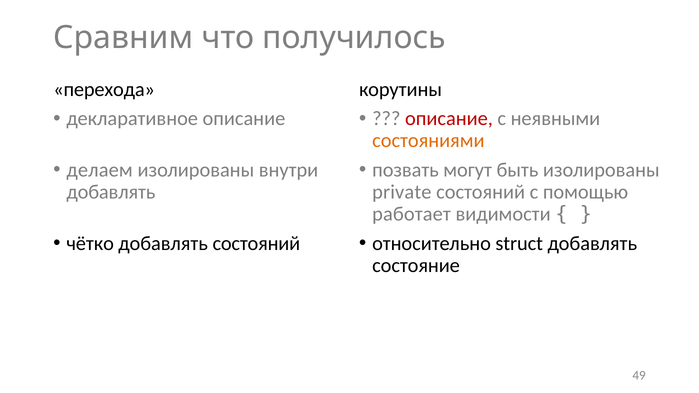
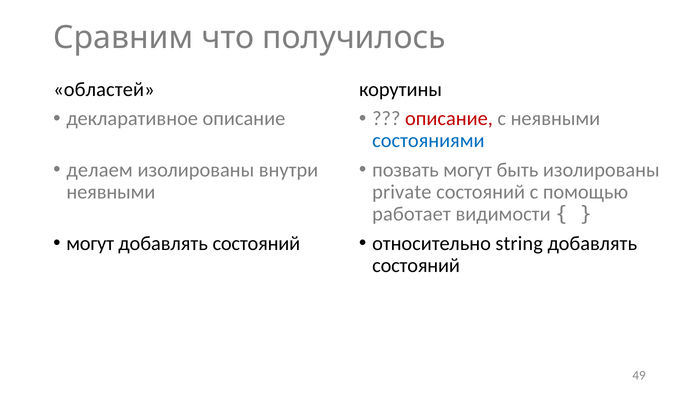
перехода: перехода -> областей (104, 89)
состояниями colour: orange -> blue (428, 141)
добавлять: добавлять -> неявными (111, 192)
чётко: чётко -> могут (90, 243)
struct: struct -> string (519, 243)
состояние: состояние -> состояний (416, 265)
